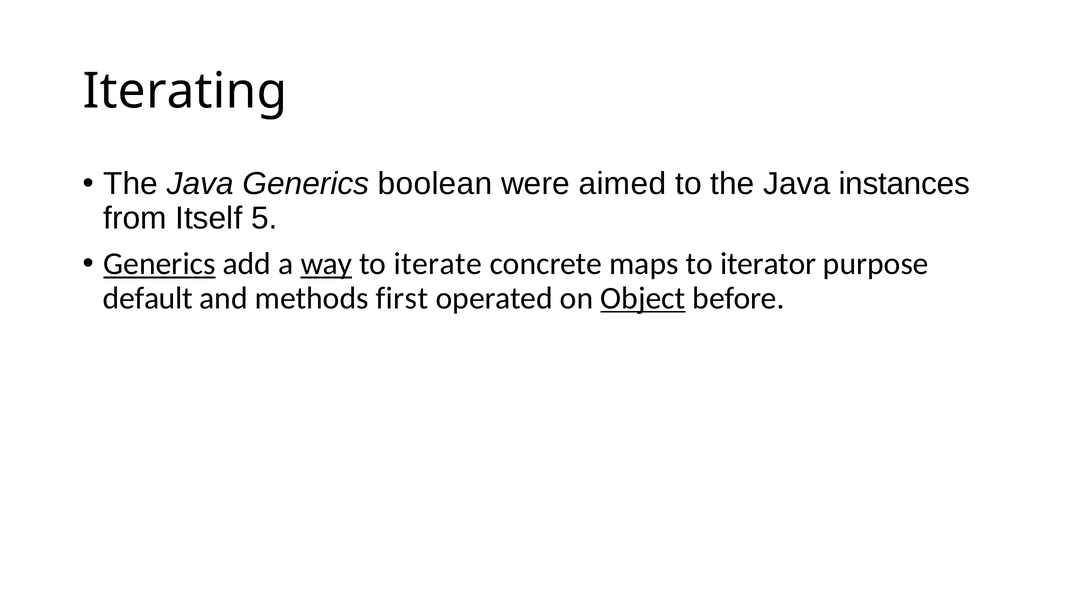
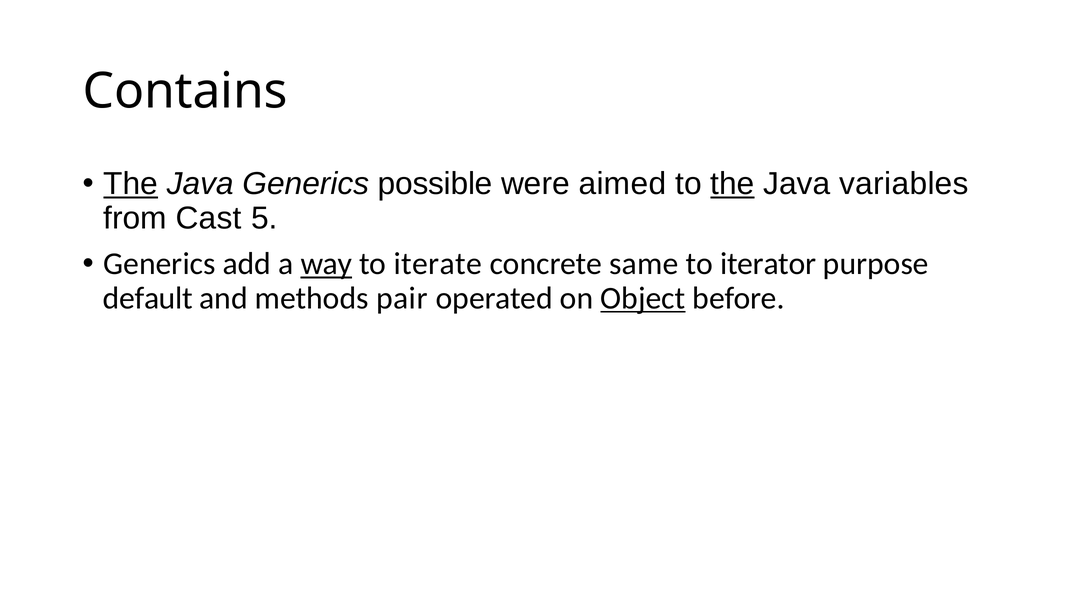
Iterating: Iterating -> Contains (185, 91)
The underline: none -> present (131, 184)
boolean: boolean -> possible (435, 184)
the underline: none -> present (733, 184)
instances: instances -> variables (904, 184)
Itself: Itself -> Cast (209, 218)
Generics underline: present -> none (159, 264)
maps: maps -> same (644, 264)
first: first -> pair (402, 298)
